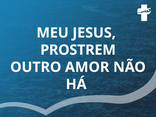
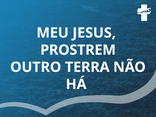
AMOR: AMOR -> TERRA (87, 67)
